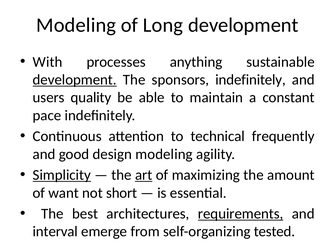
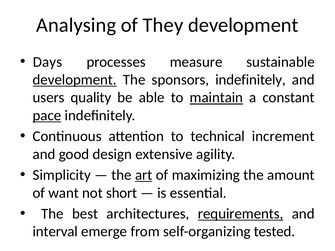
Modeling: Modeling -> Analysing (76, 25)
Long: Long -> They (163, 25)
With: With -> Days (48, 62)
anything: anything -> measure (196, 62)
maintain underline: none -> present (216, 98)
pace underline: none -> present (47, 116)
frequently: frequently -> increment (283, 136)
design modeling: modeling -> extensive (164, 154)
Simplicity underline: present -> none (62, 175)
